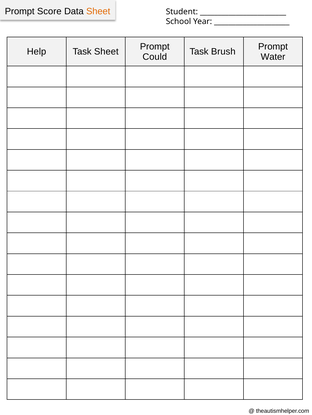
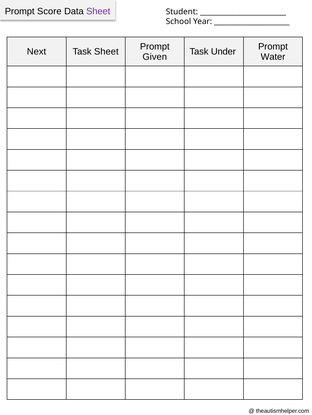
Sheet colour: orange -> purple (98, 11)
Help: Help -> Next (37, 52)
Brush: Brush -> Under (223, 52)
Could: Could -> Given (155, 57)
